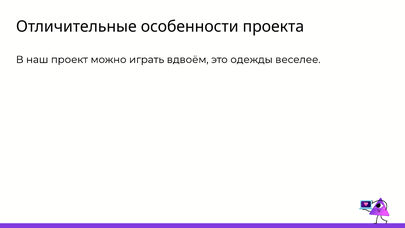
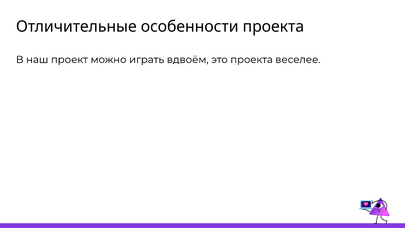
это одежды: одежды -> проекта (252, 60)
